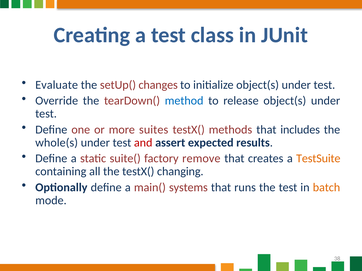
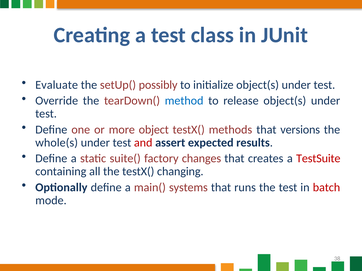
changes: changes -> possibly (158, 85)
suites: suites -> object (154, 130)
includes: includes -> versions (300, 130)
remove: remove -> changes (201, 159)
TestSuite colour: orange -> red (318, 159)
batch colour: orange -> red (326, 188)
